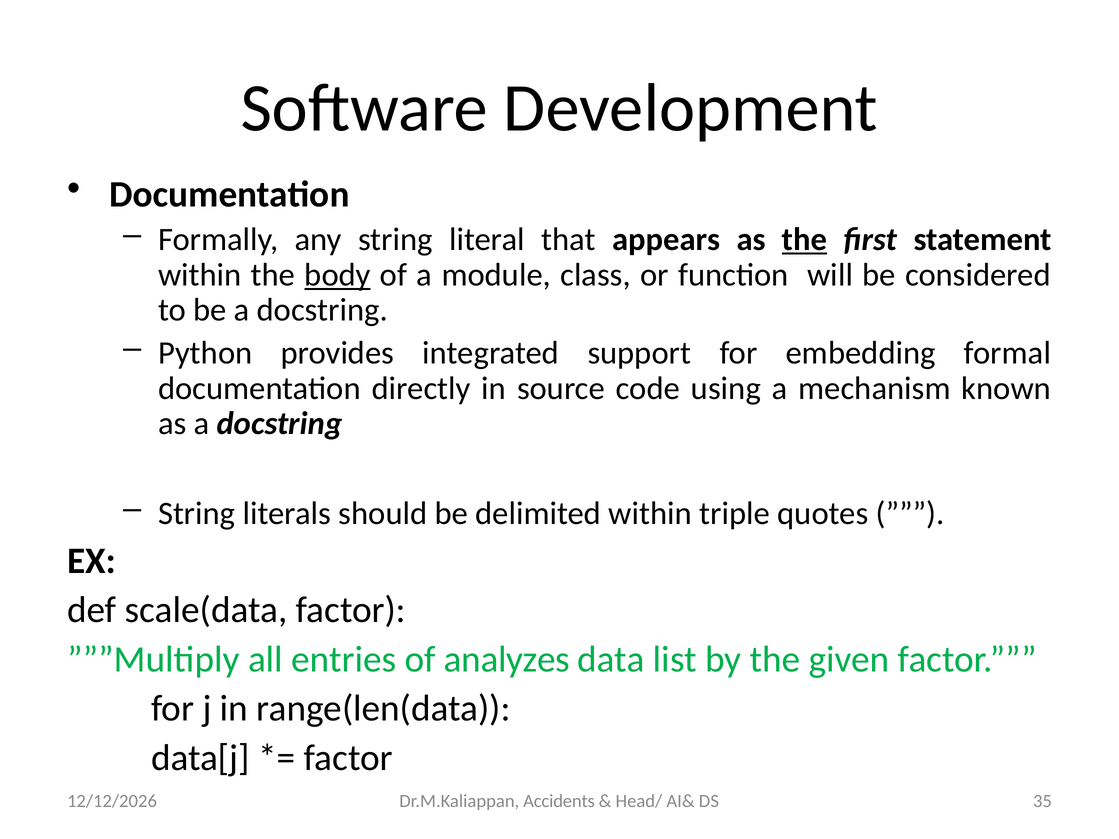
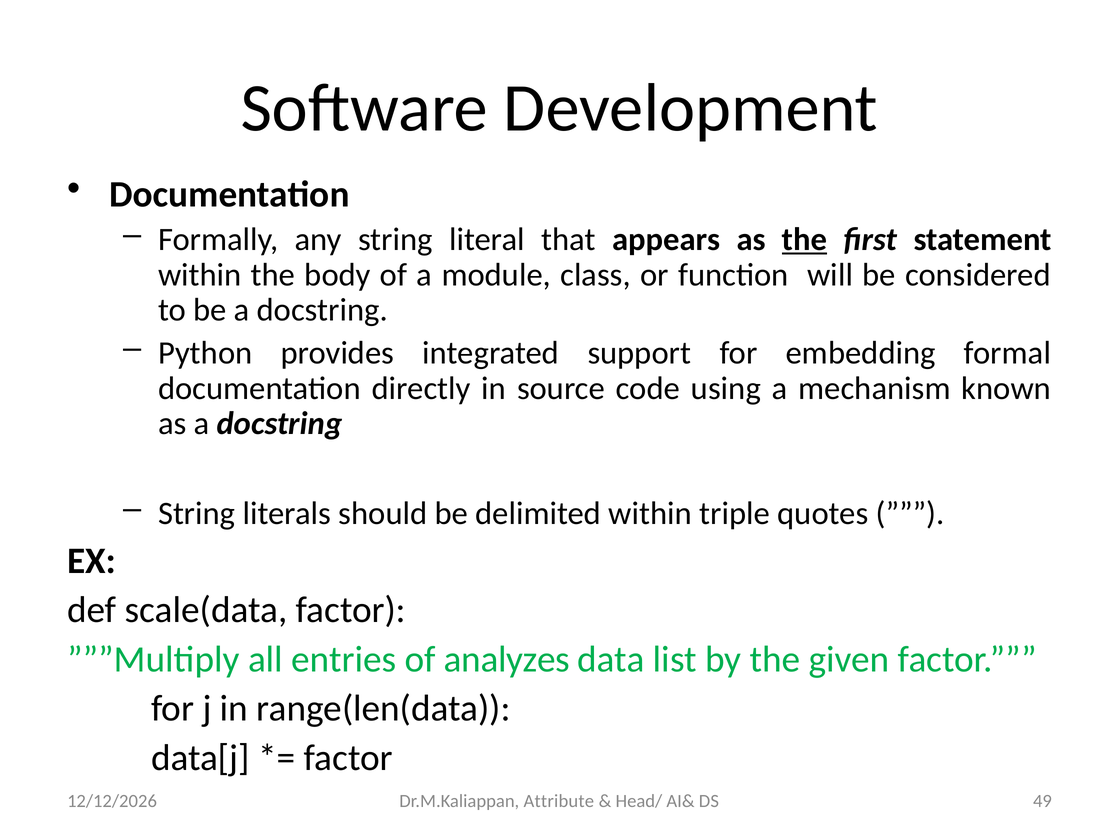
body underline: present -> none (338, 275)
Accidents: Accidents -> Attribute (559, 801)
35: 35 -> 49 (1042, 801)
